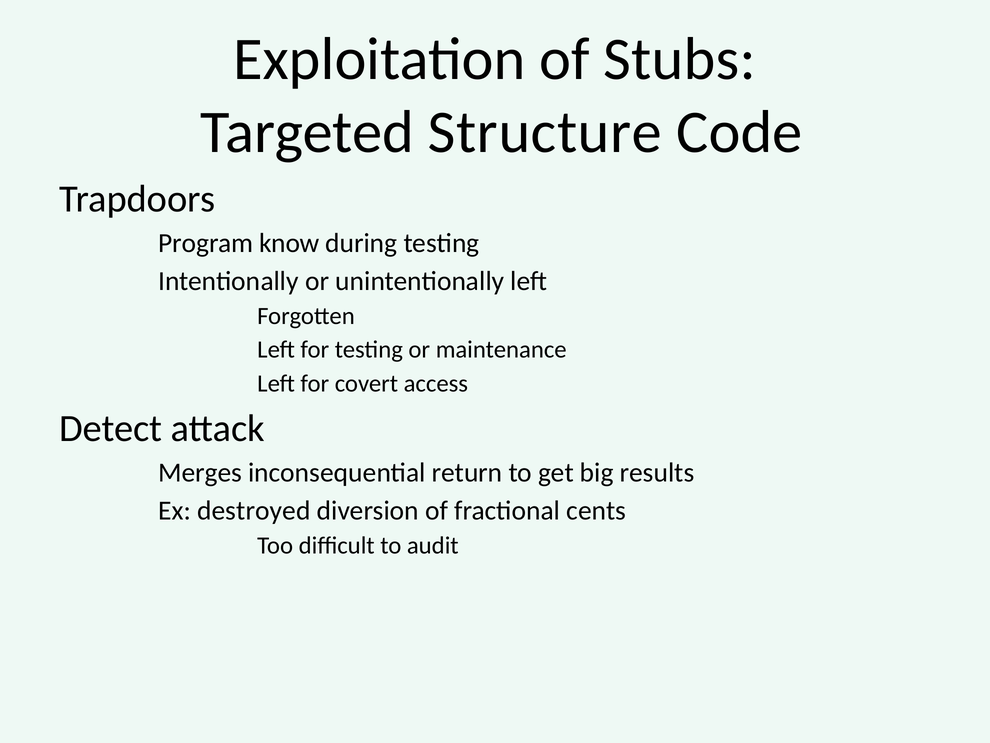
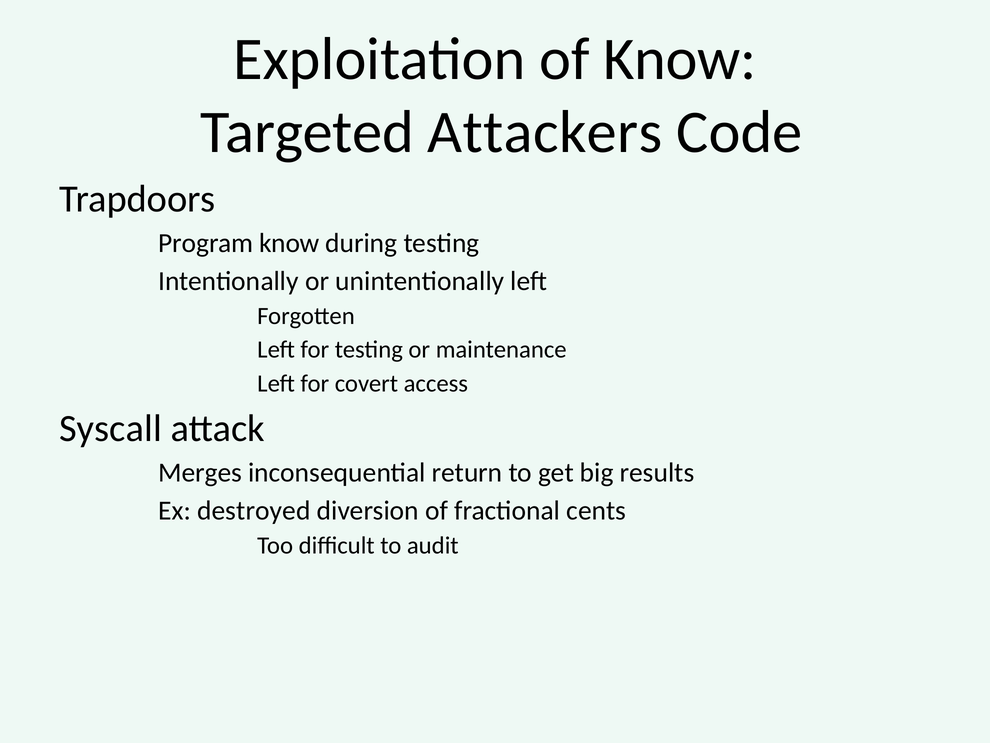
of Stubs: Stubs -> Know (680, 59)
Structure: Structure -> Attackers (545, 132)
Detect: Detect -> Syscall (111, 428)
